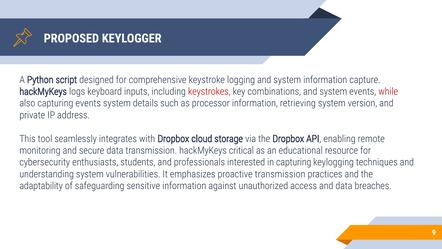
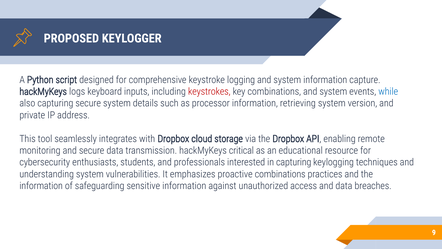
while colour: red -> blue (388, 91)
capturing events: events -> secure (88, 103)
proactive transmission: transmission -> combinations (280, 174)
adaptability: adaptability -> information (41, 186)
